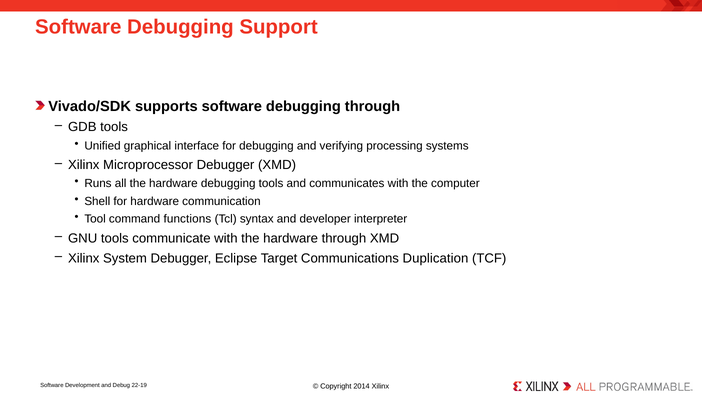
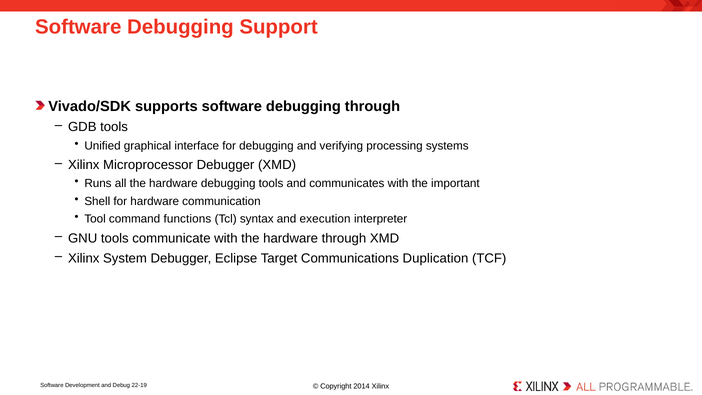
computer: computer -> important (455, 183)
developer: developer -> execution (325, 219)
